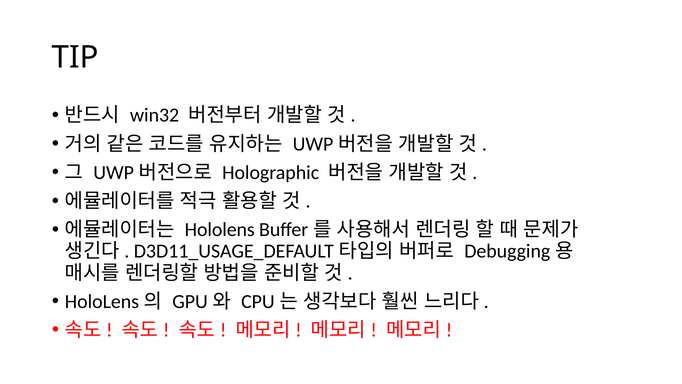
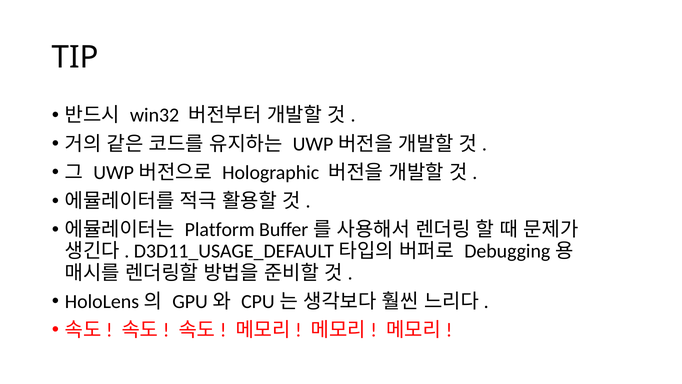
Hololens: Hololens -> Platform (220, 230)
